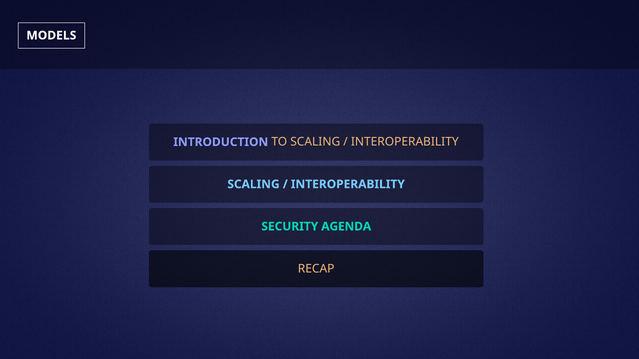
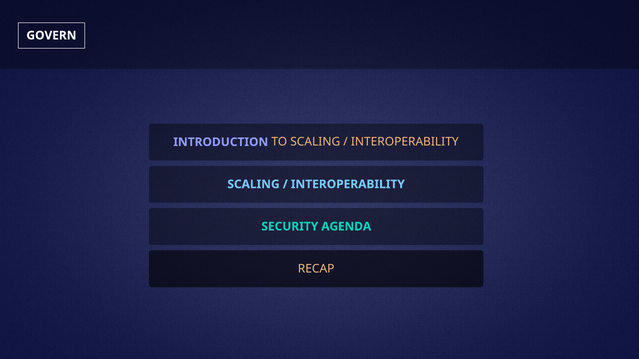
MODELS: MODELS -> GOVERN (51, 35)
